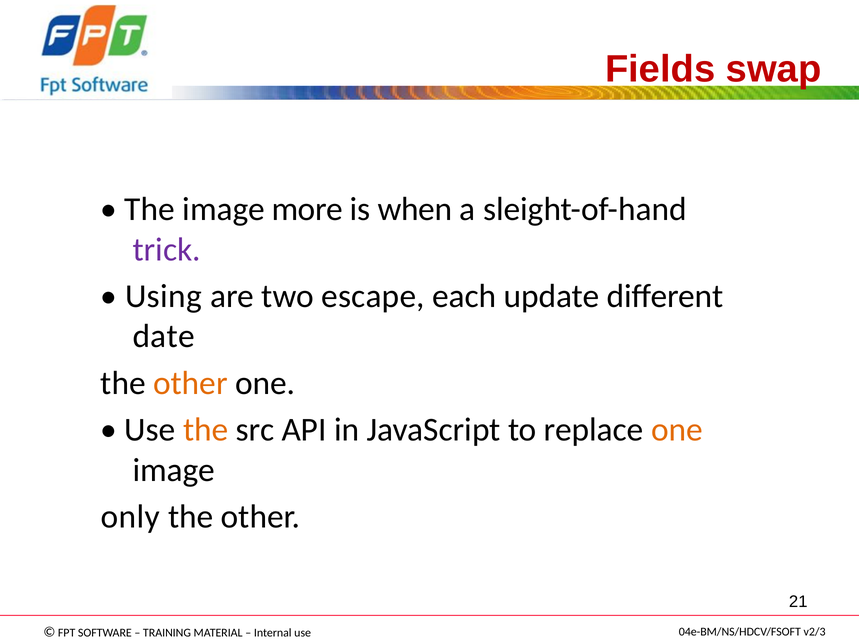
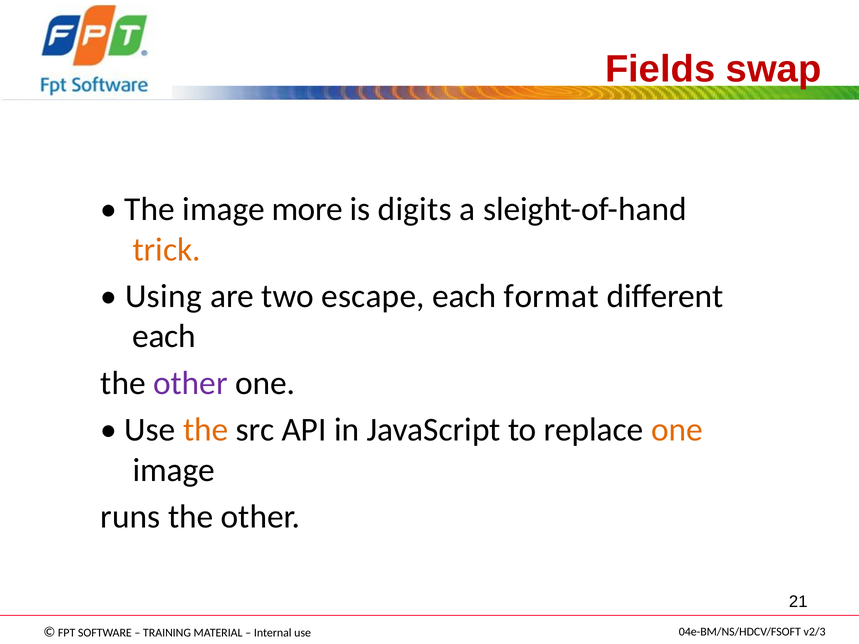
when: when -> digits (415, 210)
trick colour: purple -> orange (167, 250)
update: update -> format (551, 296)
date: date -> each (164, 337)
other colour: orange -> purple (190, 383)
only: only -> runs (130, 517)
